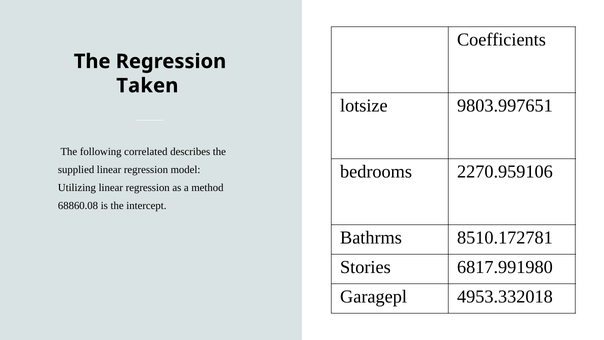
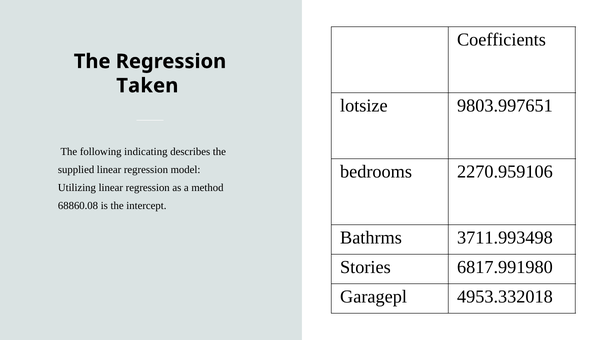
correlated: correlated -> indicating (146, 152)
8510.172781: 8510.172781 -> 3711.993498 (505, 238)
